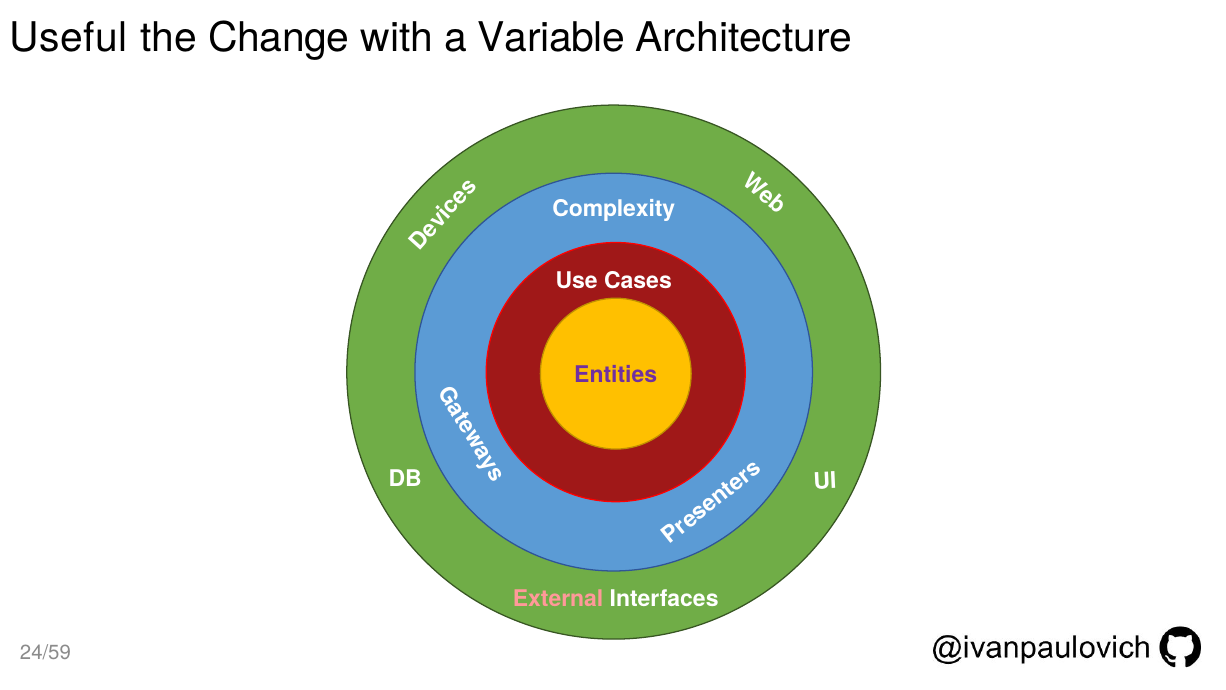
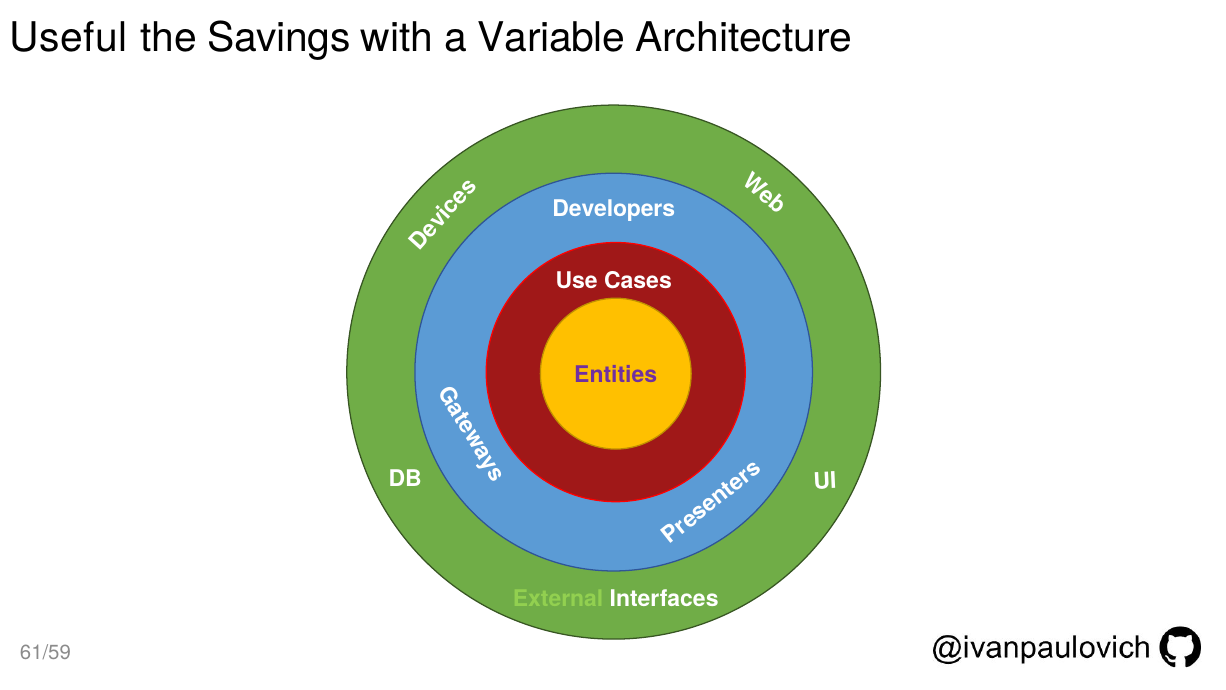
Change: Change -> Savings (279, 38)
Complexity: Complexity -> Developers (614, 209)
External colour: pink -> light green (558, 598)
24/59: 24/59 -> 61/59 (45, 653)
